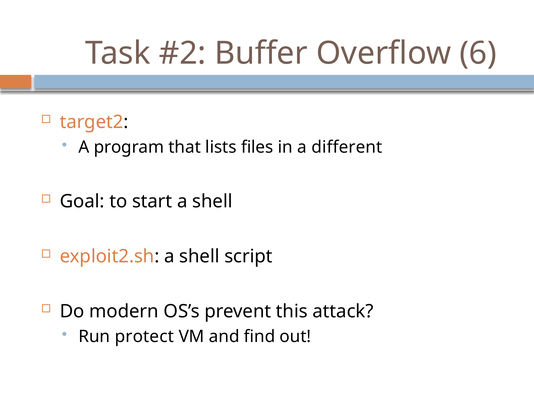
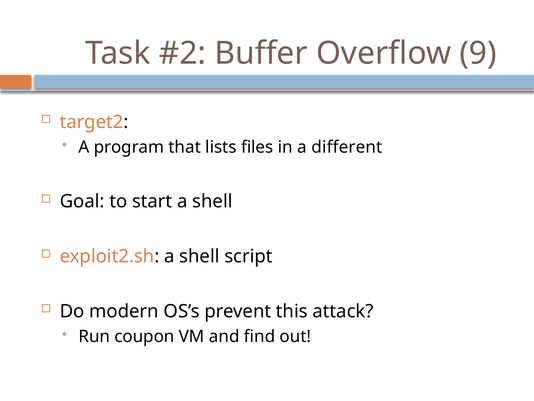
6: 6 -> 9 (478, 53)
protect: protect -> coupon (144, 336)
